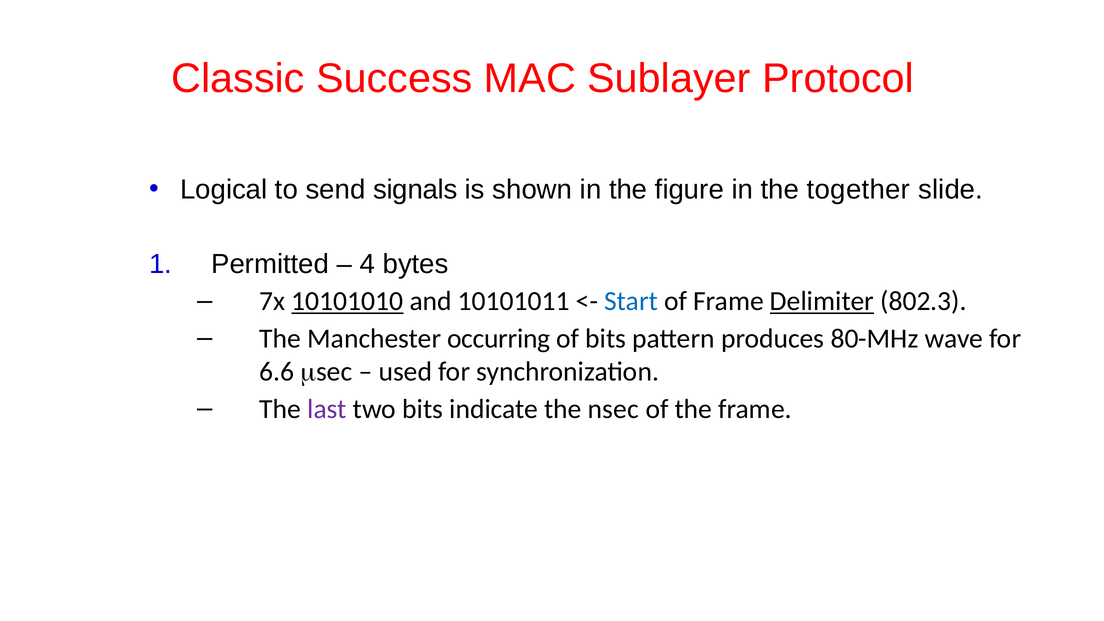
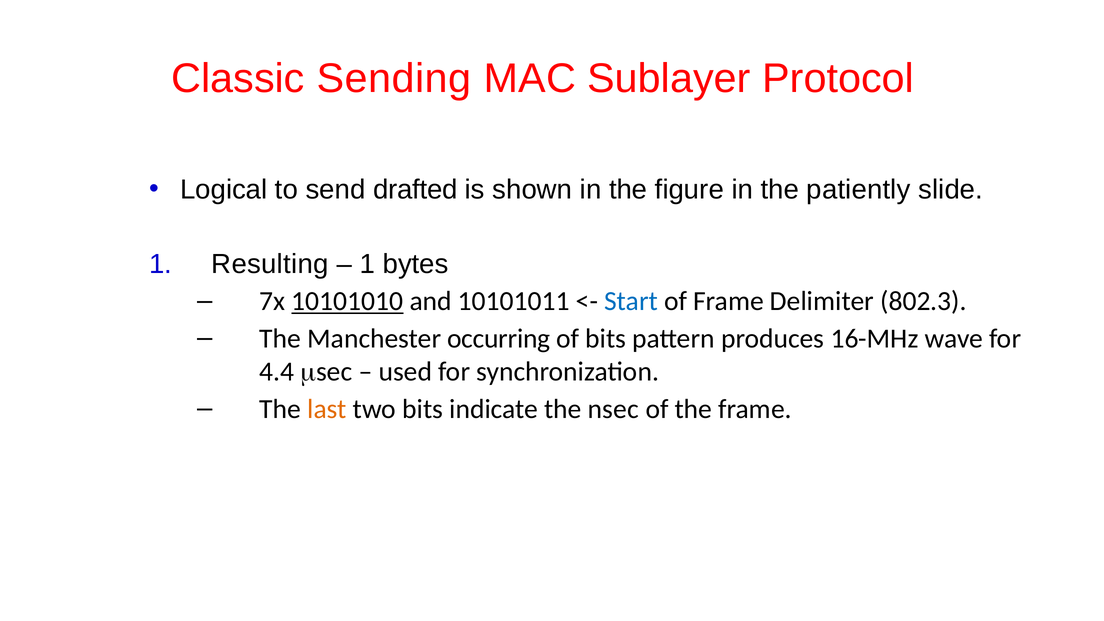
Success: Success -> Sending (394, 79)
signals: signals -> drafted (415, 190)
together: together -> patiently (859, 190)
Permitted: Permitted -> Resulting (270, 264)
4: 4 -> 1 (367, 264)
Delimiter underline: present -> none (822, 301)
80-MHz: 80-MHz -> 16-MHz (875, 339)
6.6: 6.6 -> 4.4 (277, 372)
last colour: purple -> orange (327, 409)
